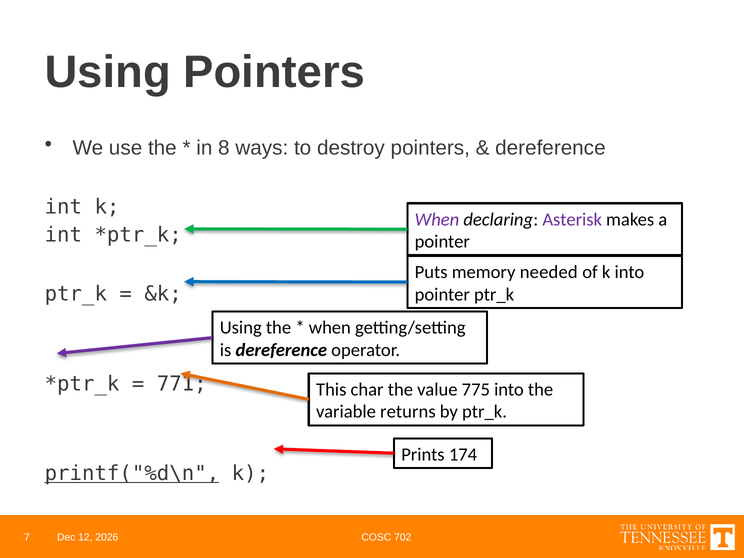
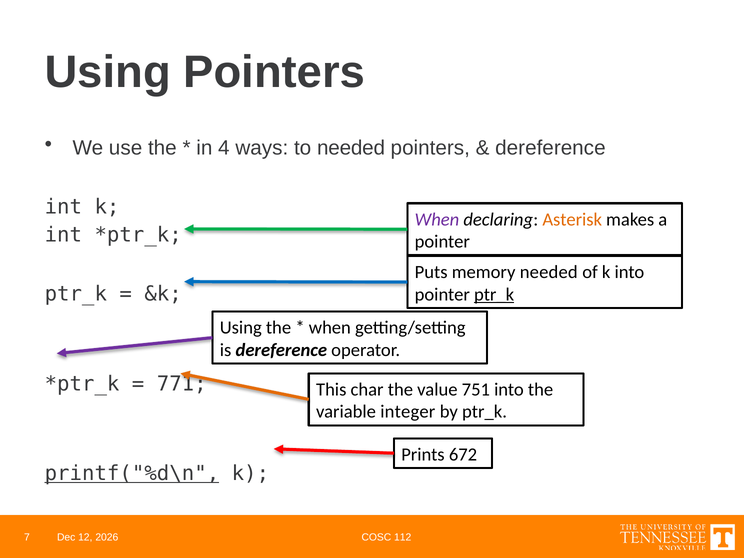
8: 8 -> 4 (224, 148)
to destroy: destroy -> needed (351, 148)
Asterisk colour: purple -> orange (572, 219)
ptr_k underline: none -> present (494, 294)
775: 775 -> 751 (476, 390)
returns: returns -> integer (408, 412)
174: 174 -> 672 (463, 454)
702: 702 -> 112 (403, 537)
